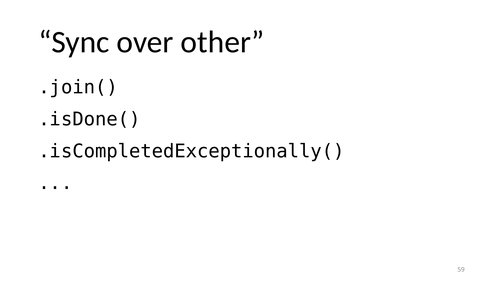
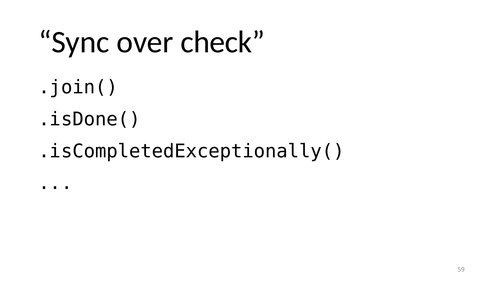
other: other -> check (223, 42)
